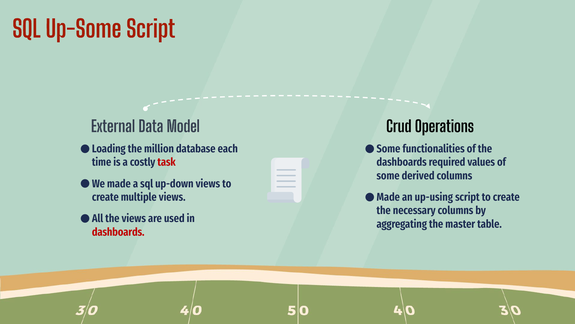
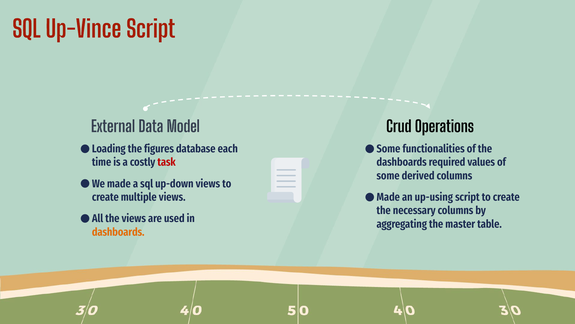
Up-Some: Up-Some -> Up-Vince (84, 30)
million: million -> figures (159, 149)
dashboards colour: red -> orange (118, 232)
